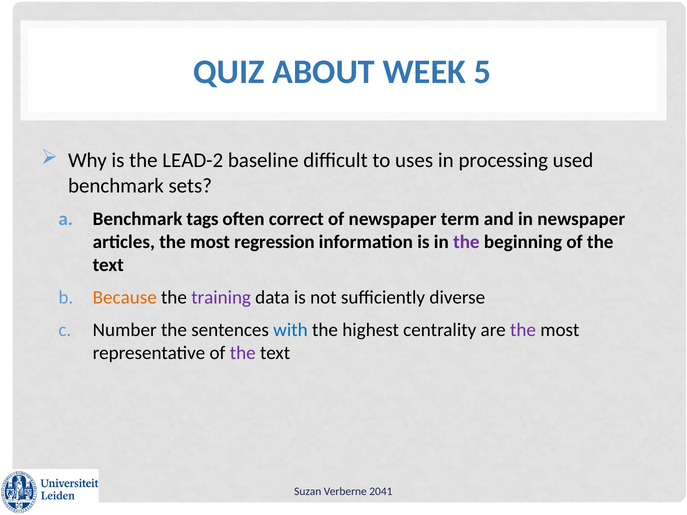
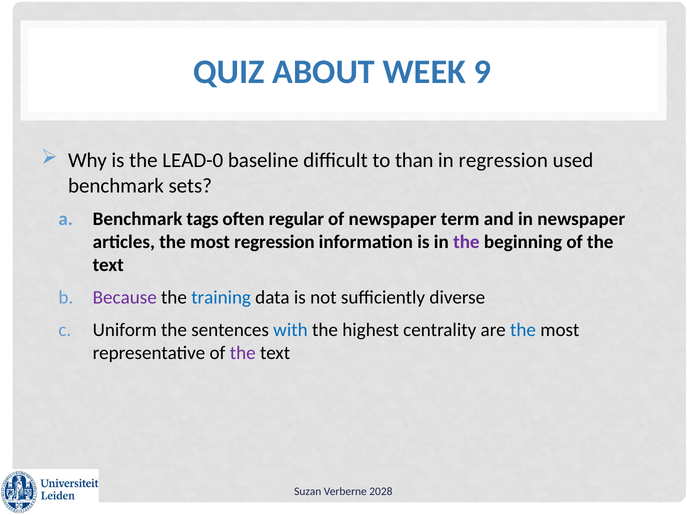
5: 5 -> 9 (483, 72)
LEAD-2: LEAD-2 -> LEAD-0 (193, 161)
uses: uses -> than (414, 161)
in processing: processing -> regression (503, 161)
correct: correct -> regular (296, 219)
Because colour: orange -> purple (125, 298)
training colour: purple -> blue (221, 298)
Number: Number -> Uniform (125, 330)
the colour: purple -> blue (523, 330)
2041: 2041 -> 2028 (381, 492)
